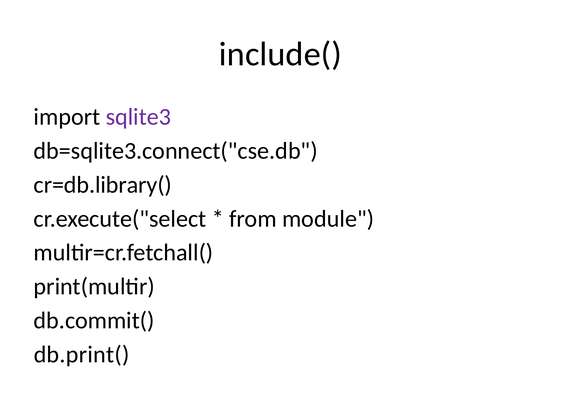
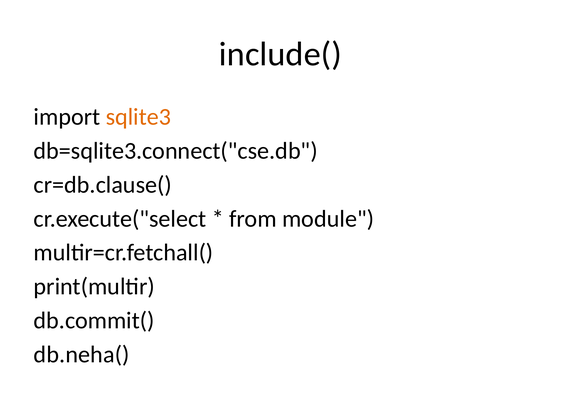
sqlite3 colour: purple -> orange (138, 117)
cr=db.library(: cr=db.library( -> cr=db.clause( (103, 185)
db.print(: db.print( -> db.neha( (82, 355)
